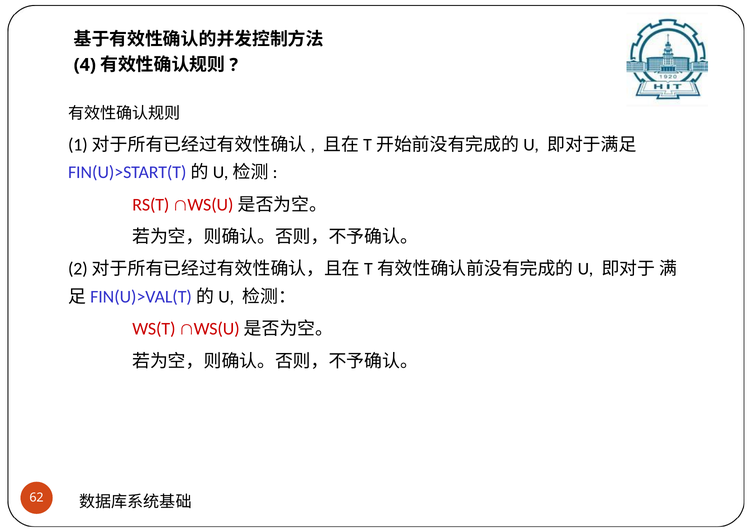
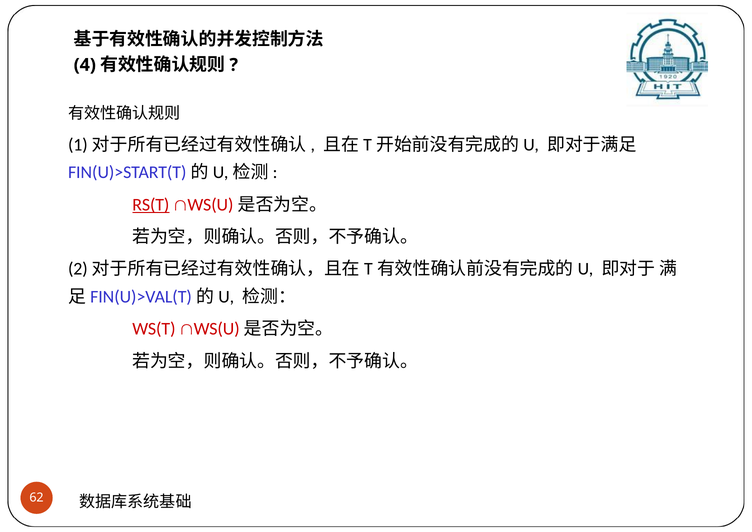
RS(T underline: none -> present (151, 205)
